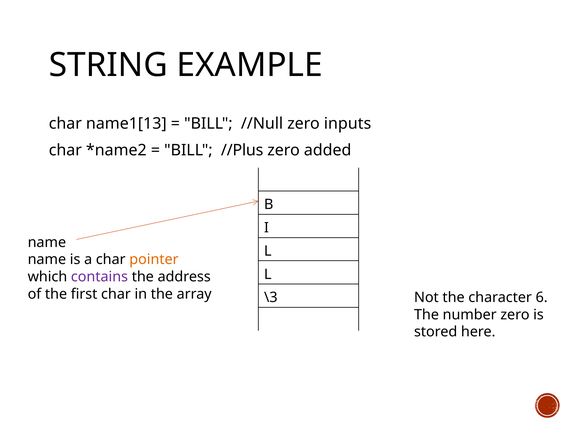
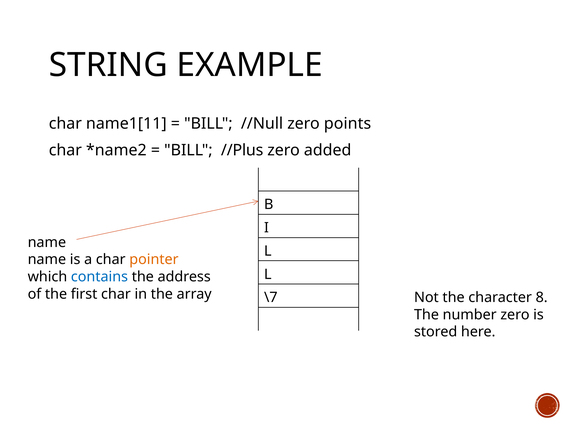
name1[13: name1[13 -> name1[11 (126, 123)
inputs: inputs -> points (348, 123)
contains colour: purple -> blue (99, 276)
\3: \3 -> \7 (271, 297)
6: 6 -> 8 (542, 297)
